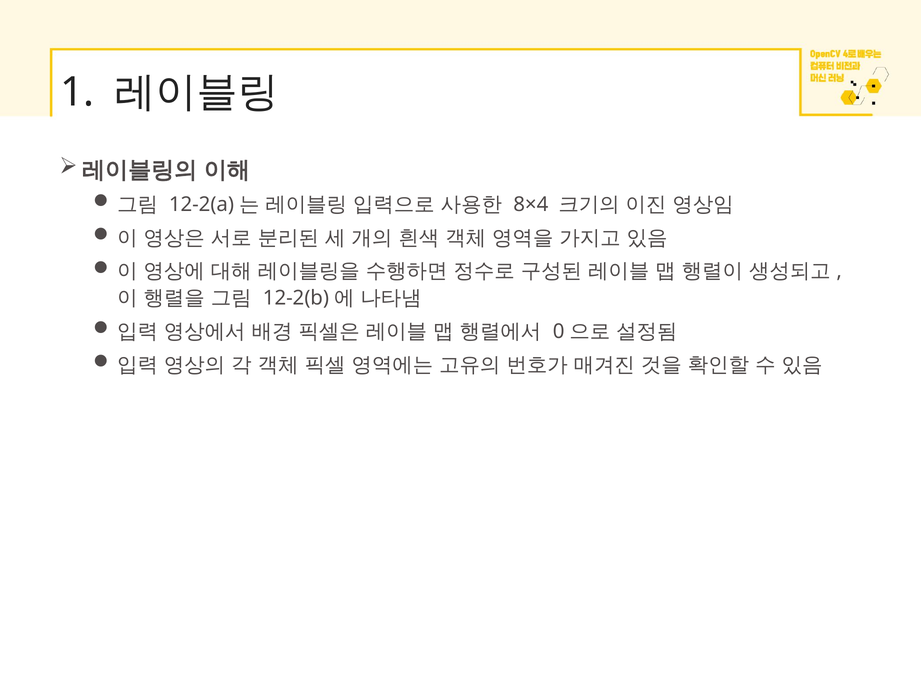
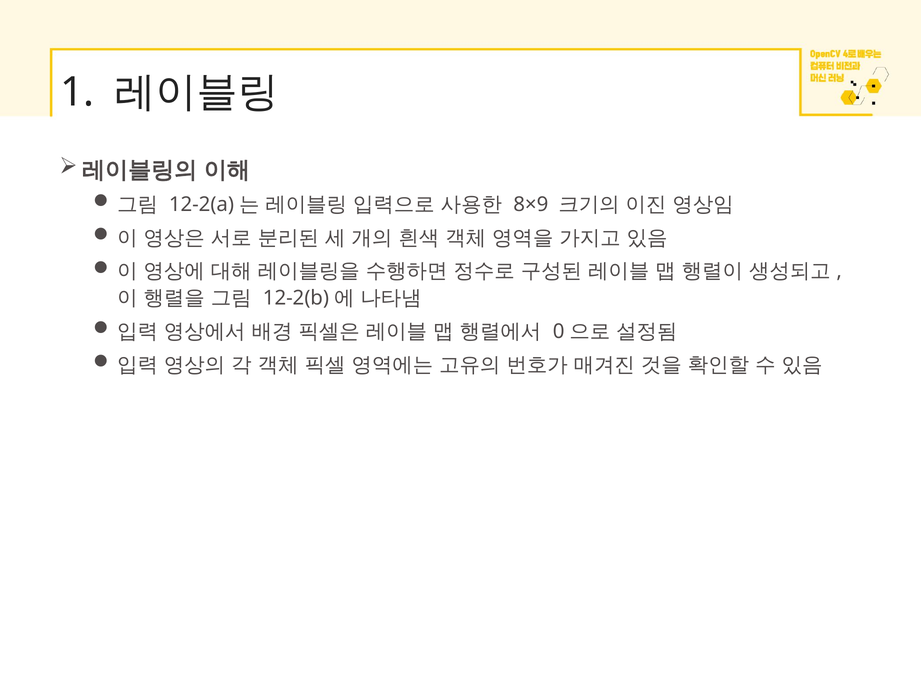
8×4: 8×4 -> 8×9 (531, 205)
